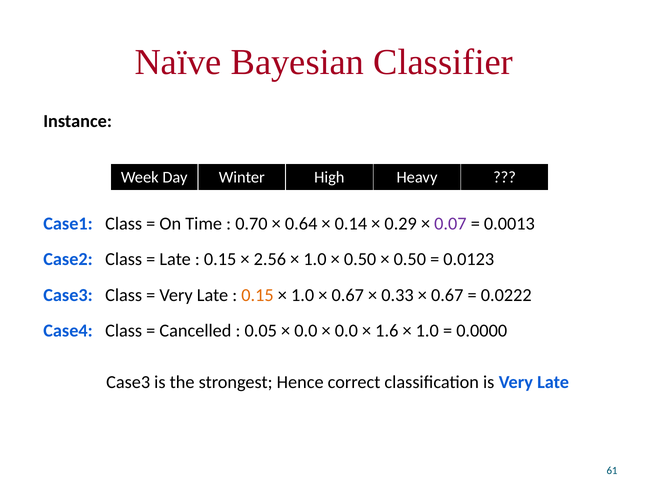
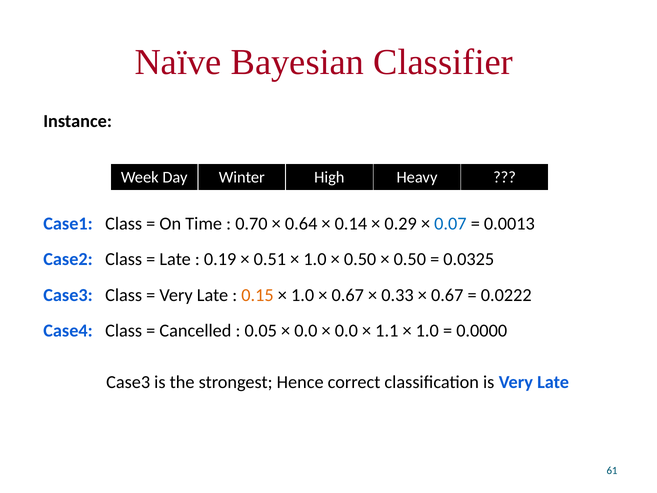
0.07 colour: purple -> blue (450, 223)
0.15: 0.15 -> 0.19 (220, 259)
2.56: 2.56 -> 0.51 (270, 259)
0.0123: 0.0123 -> 0.0325 (469, 259)
1.6: 1.6 -> 1.1 (387, 331)
